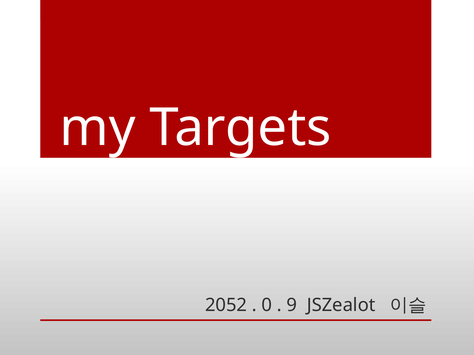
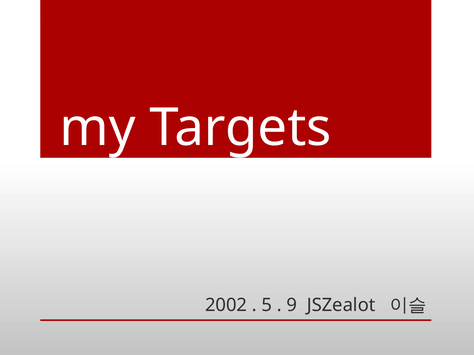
2052: 2052 -> 2002 (226, 306)
0: 0 -> 5 (267, 306)
